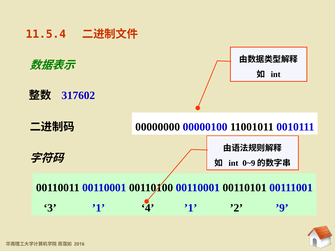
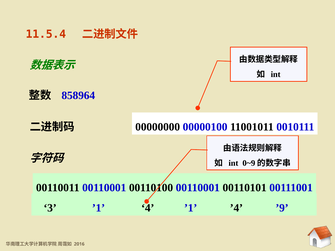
317602: 317602 -> 858964 (78, 96)
’2: ’2 -> ’4 (236, 208)
